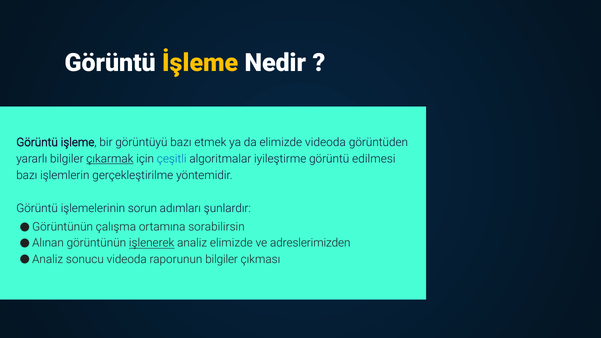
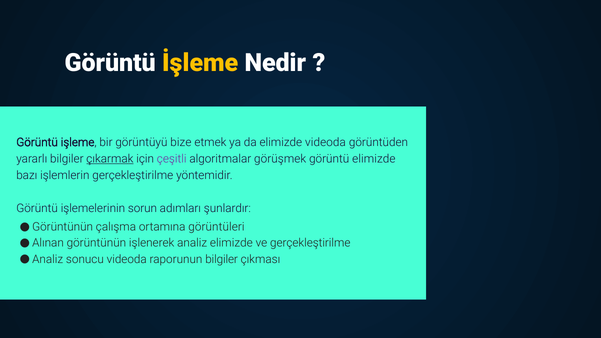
görüntüyü bazı: bazı -> bize (181, 142)
çeşitli colour: blue -> purple (172, 159)
iyileştirme: iyileştirme -> görüşmek (280, 159)
görüntü edilmesi: edilmesi -> elimizde (374, 159)
sorabilirsin: sorabilirsin -> görüntüleri (216, 227)
işlenerek underline: present -> none (152, 243)
ve adreslerimizden: adreslerimizden -> gerçekleştirilme (310, 243)
